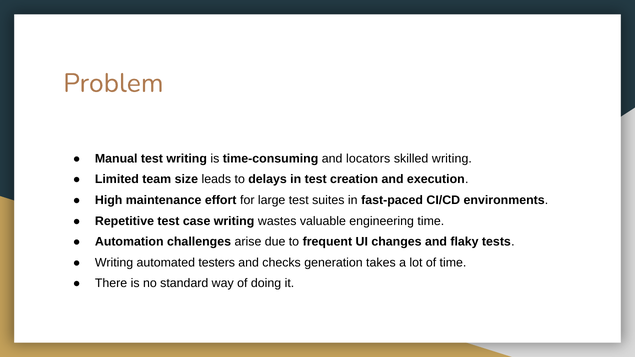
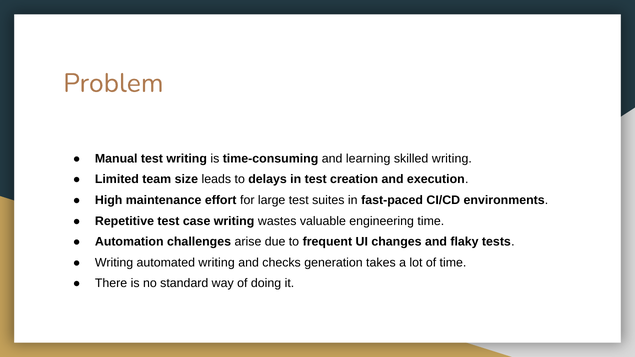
locators: locators -> learning (368, 159)
automated testers: testers -> writing (217, 263)
